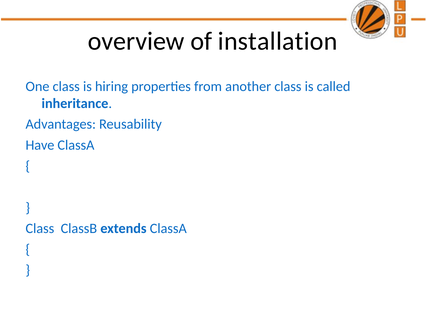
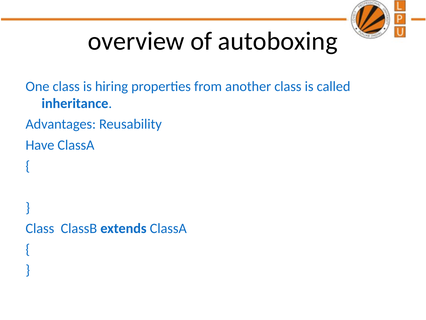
installation: installation -> autoboxing (278, 41)
